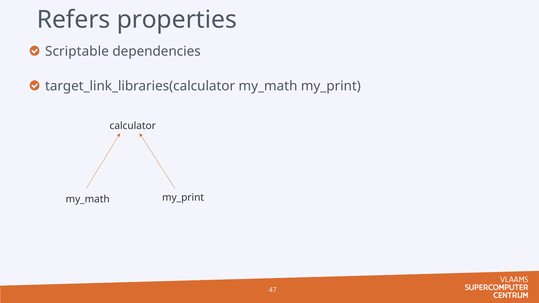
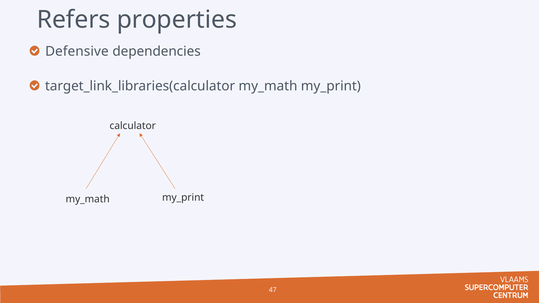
Scriptable: Scriptable -> Defensive (77, 51)
